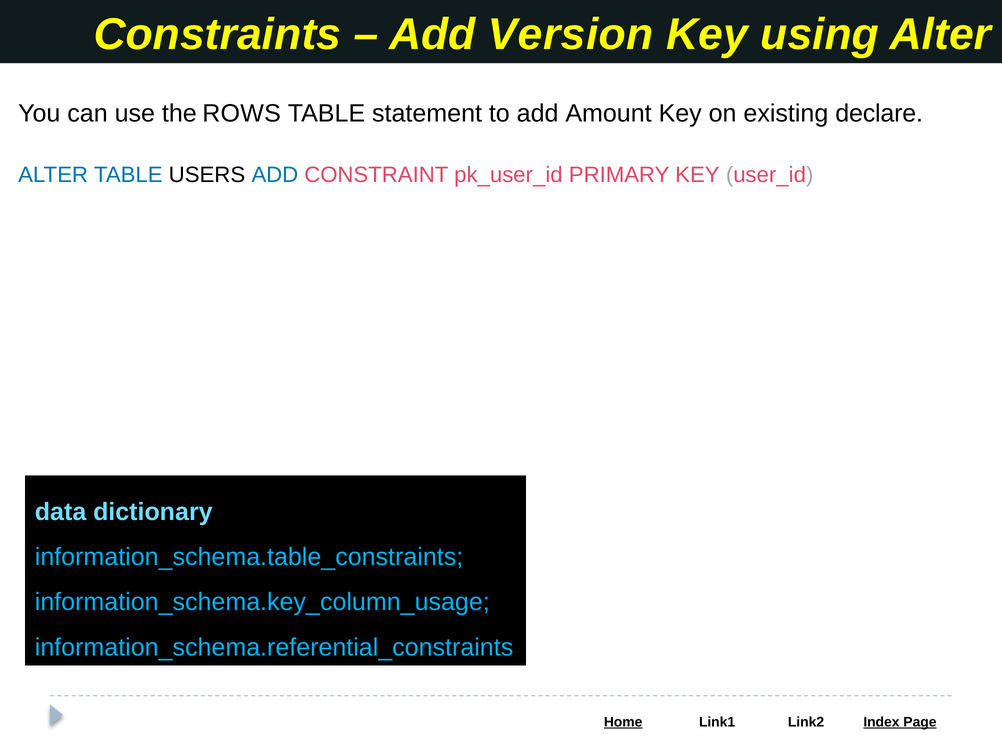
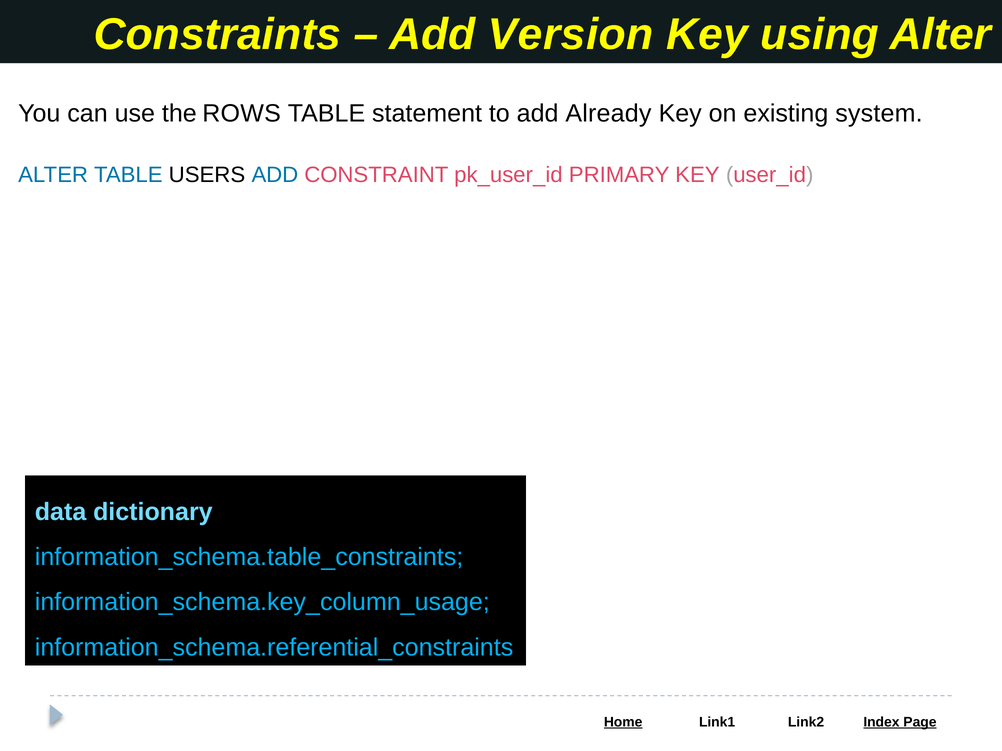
Amount: Amount -> Already (608, 114)
declare: declare -> system (879, 114)
